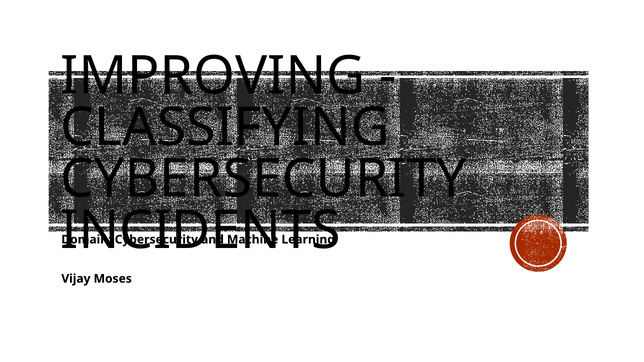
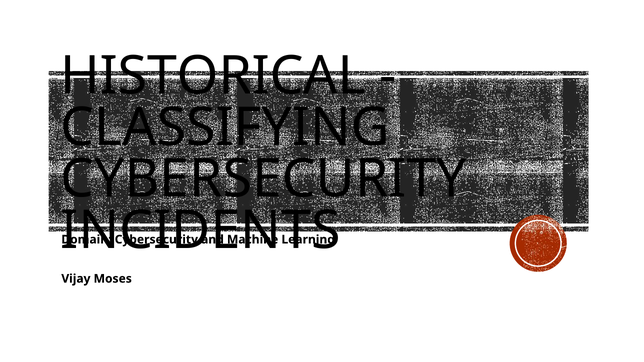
IMPROVING: IMPROVING -> HISTORICAL (213, 76)
